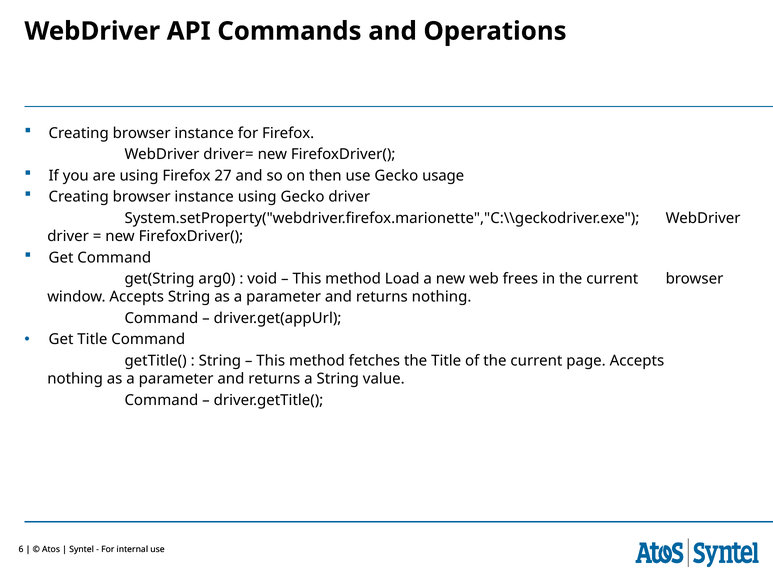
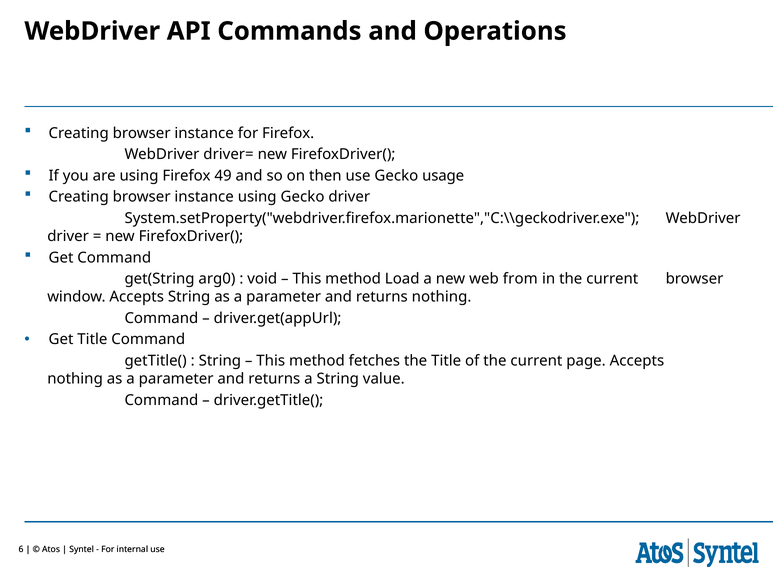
27: 27 -> 49 (223, 176)
frees: frees -> from (520, 279)
